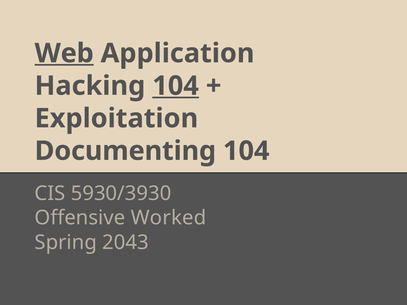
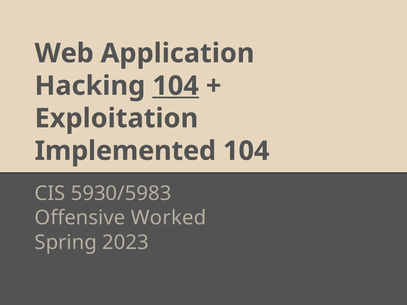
Web underline: present -> none (64, 53)
Documenting: Documenting -> Implemented (125, 151)
5930/3930: 5930/3930 -> 5930/5983 (121, 194)
2043: 2043 -> 2023 (126, 242)
